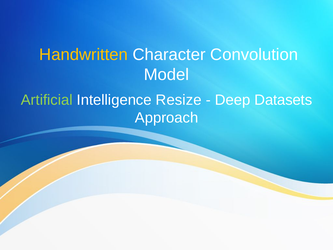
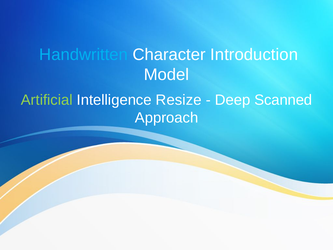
Handwritten colour: yellow -> light blue (84, 54)
Convolution: Convolution -> Introduction (254, 54)
Datasets: Datasets -> Scanned (283, 100)
